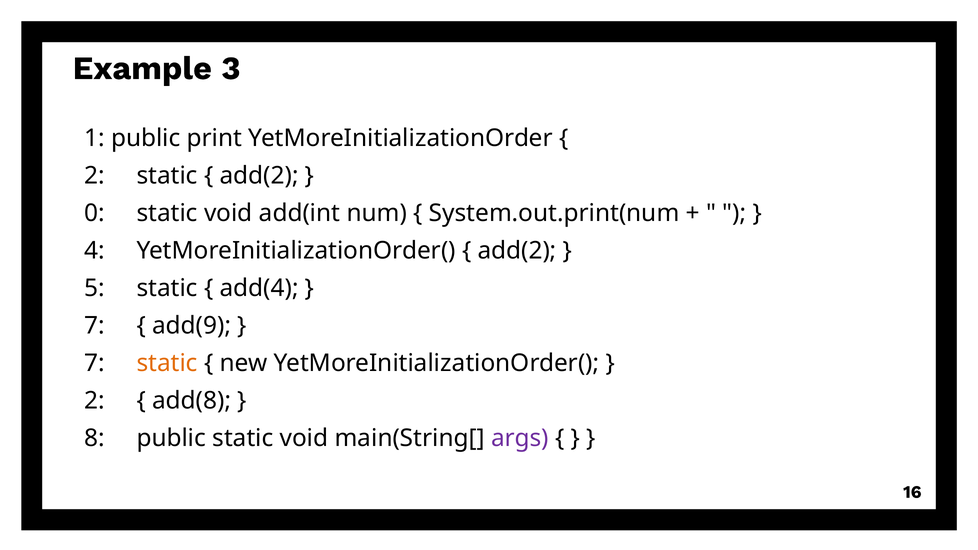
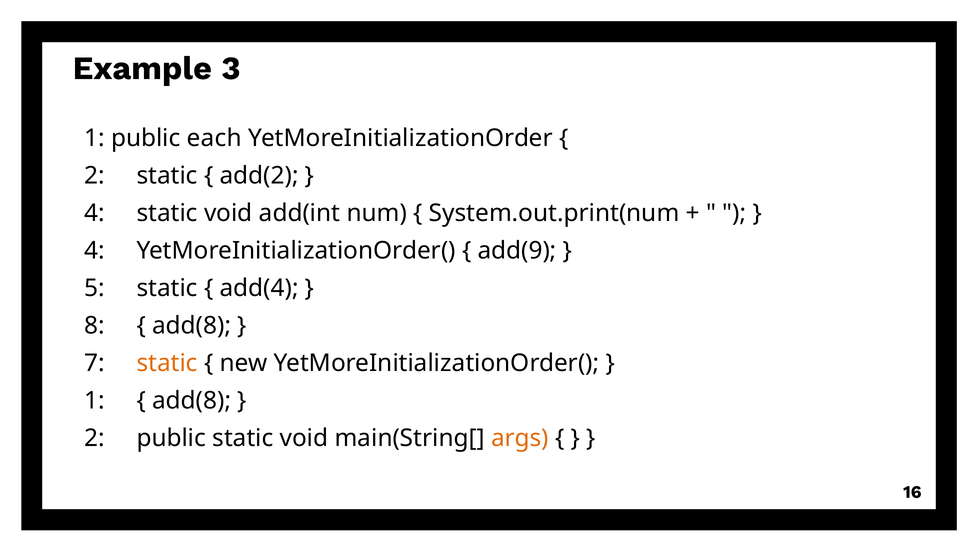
print: print -> each (214, 138)
0: 0 -> 4 (95, 213)
add(2: add(2 -> add(9 (517, 251)
7: 7 -> 8 (95, 326)
add(9: add(9 -> add(8 (192, 326)
2: 2 -> 1 (95, 401)
8: 8 -> 2 (95, 438)
args colour: purple -> orange (520, 438)
